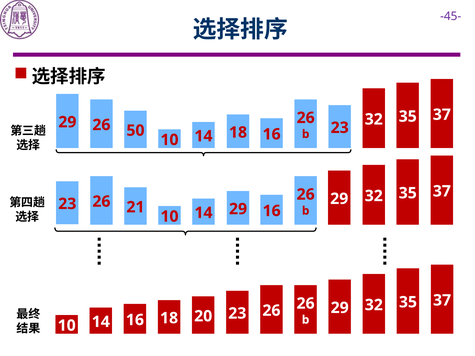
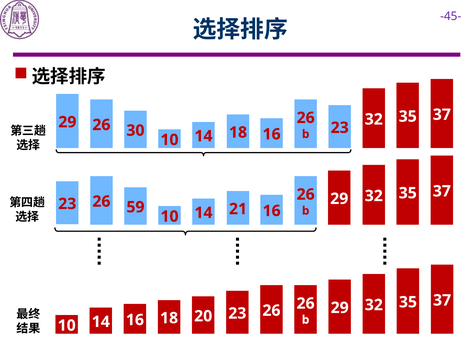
50: 50 -> 30 (135, 131)
21: 21 -> 59 (135, 207)
23 29: 29 -> 21 (238, 209)
